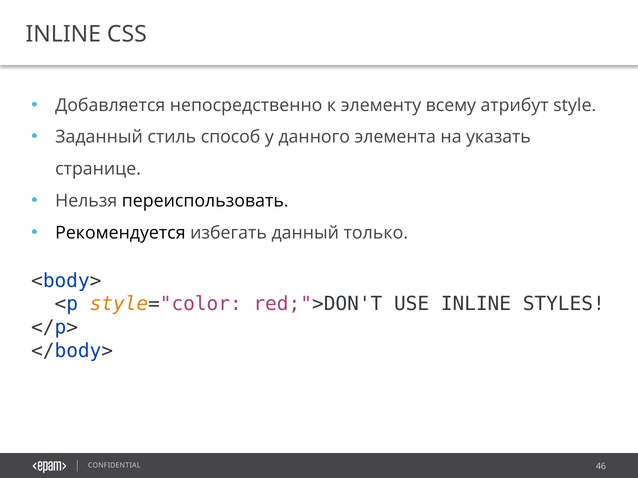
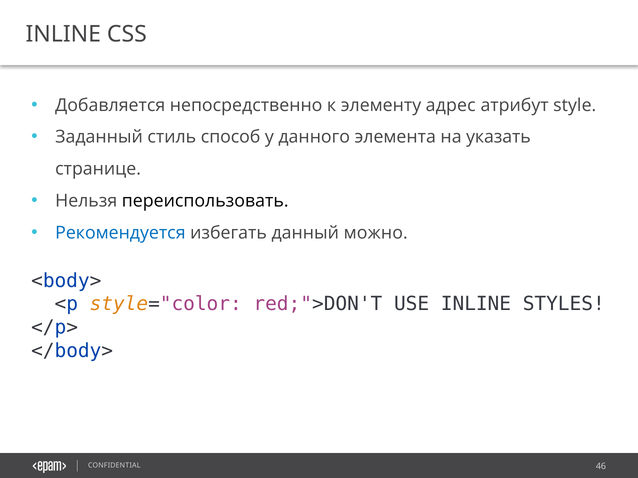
всему: всему -> адрес (451, 105)
Рекомендуется colour: black -> blue (120, 233)
только: только -> можно (376, 233)
